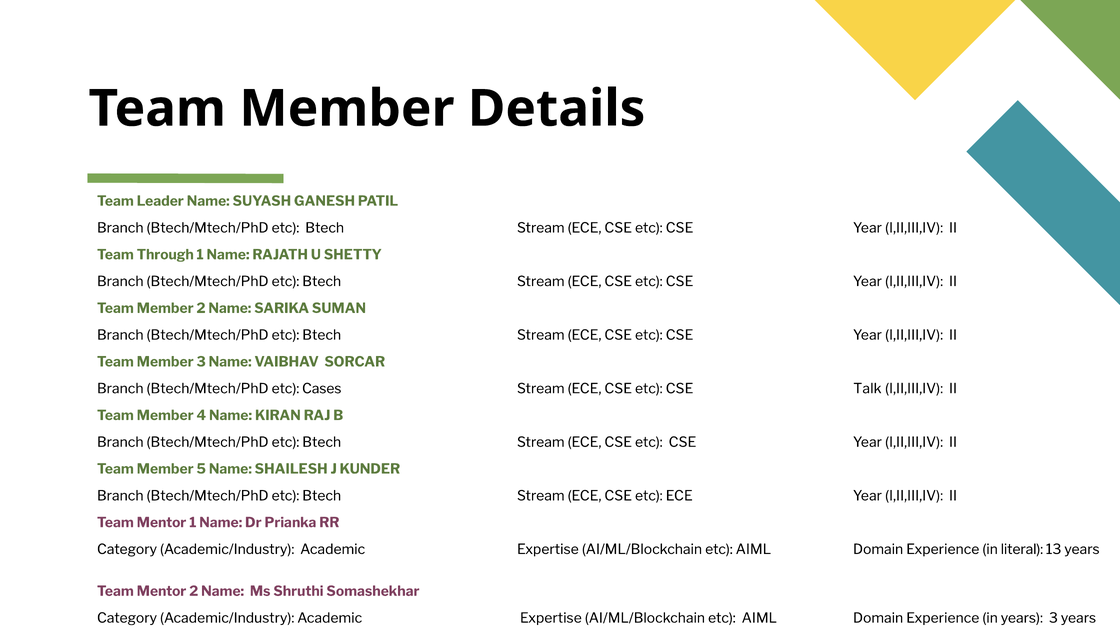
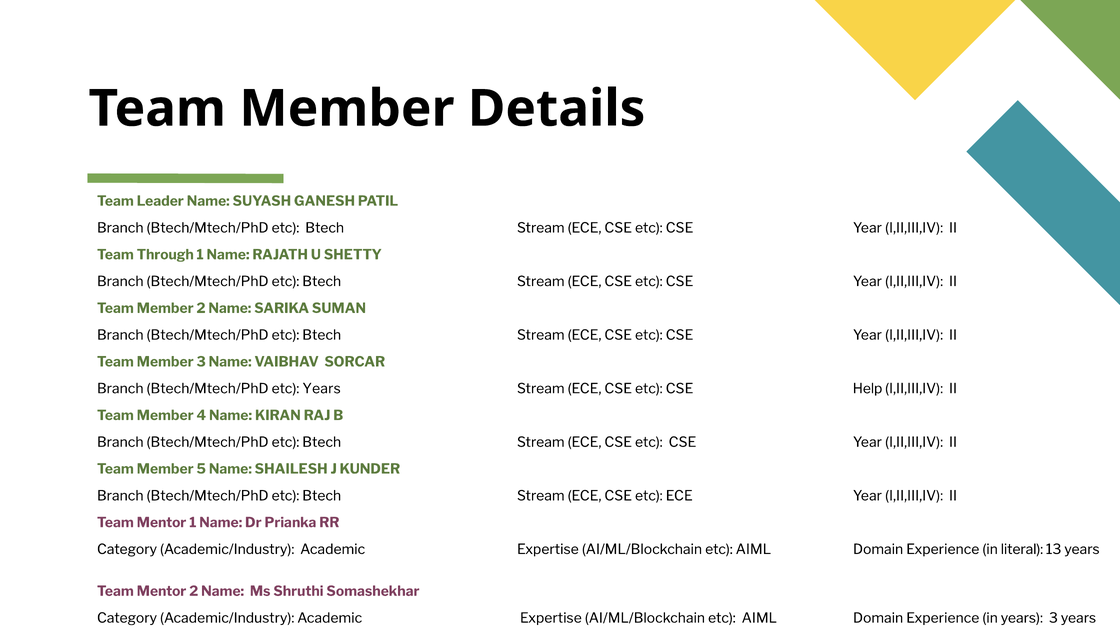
etc Cases: Cases -> Years (322, 389)
Talk: Talk -> Help (868, 389)
